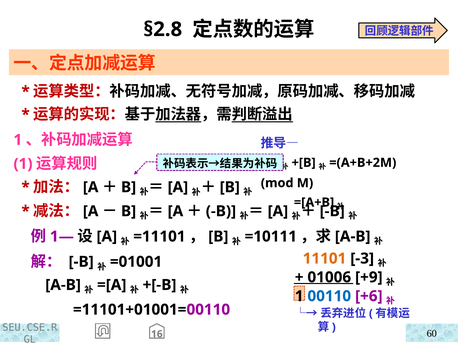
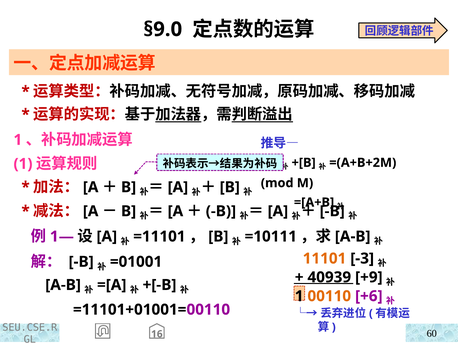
§2.8: §2.8 -> §9.0 (163, 29)
01006: 01006 -> 40939 (329, 277)
00110 colour: blue -> orange (329, 296)
